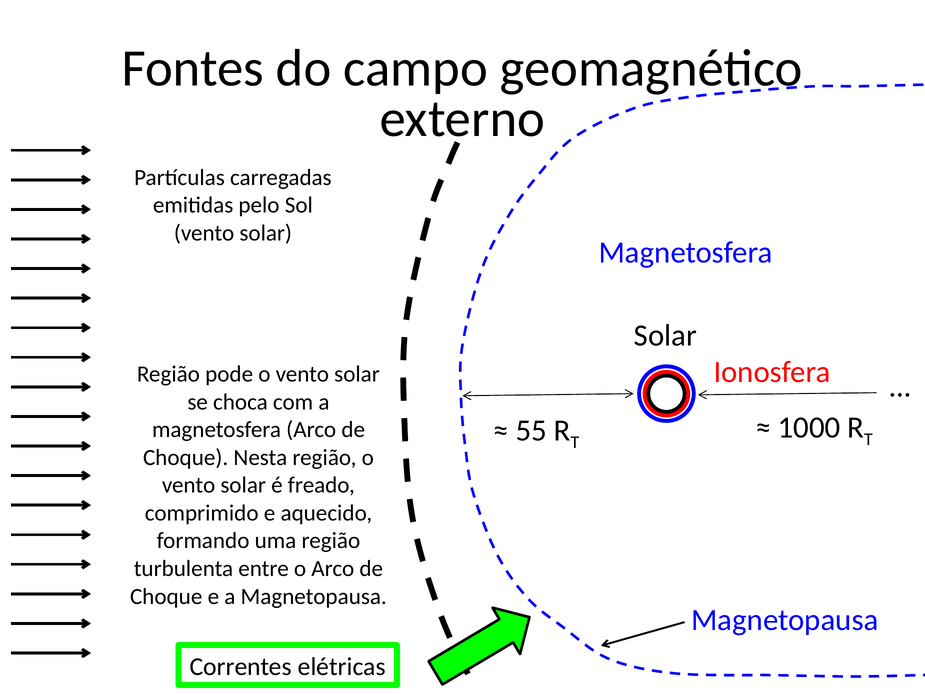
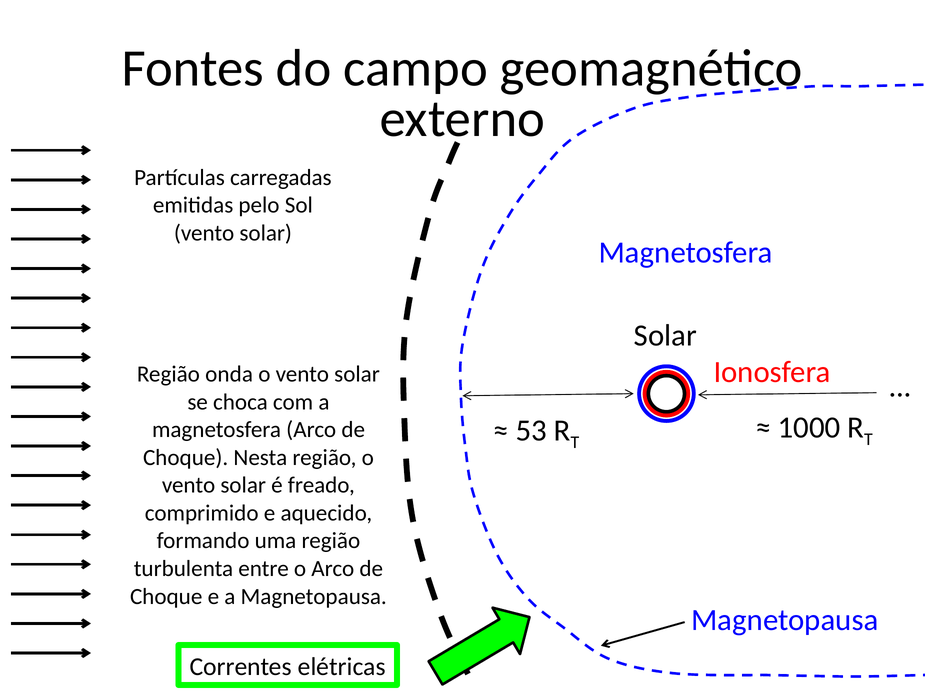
pode: pode -> onda (229, 374)
55: 55 -> 53 (531, 430)
